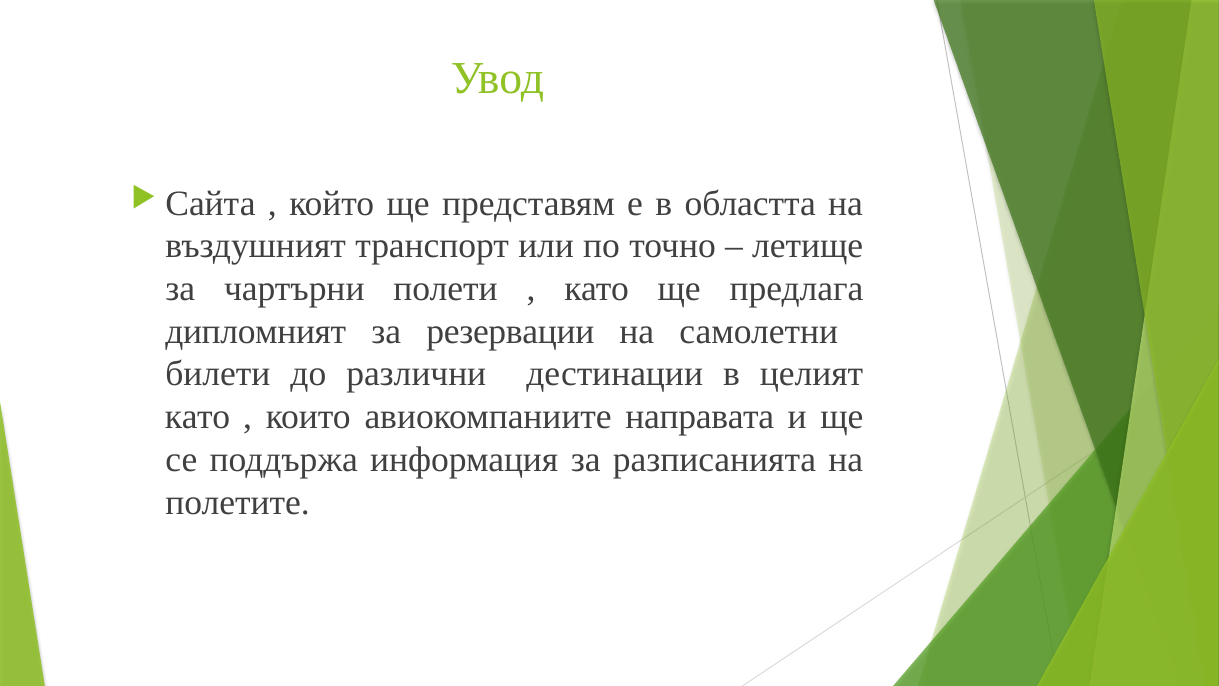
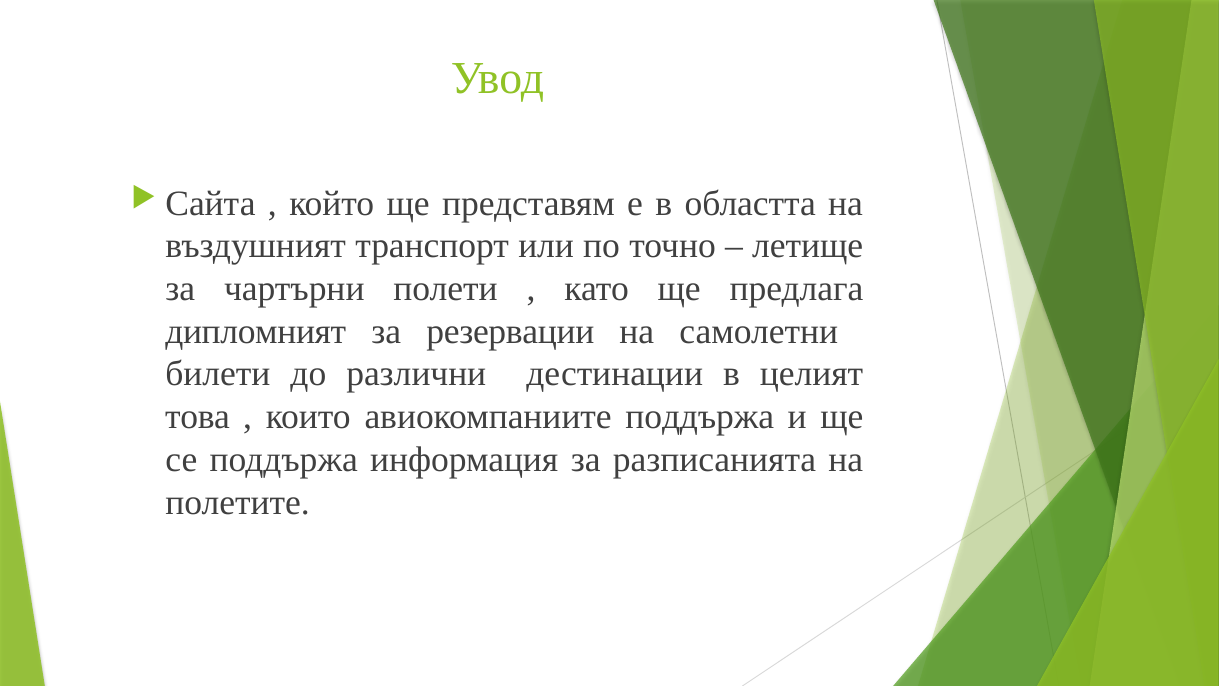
като: като -> това (198, 417)
авиокомпаниите направата: направата -> поддържа (700, 417)
